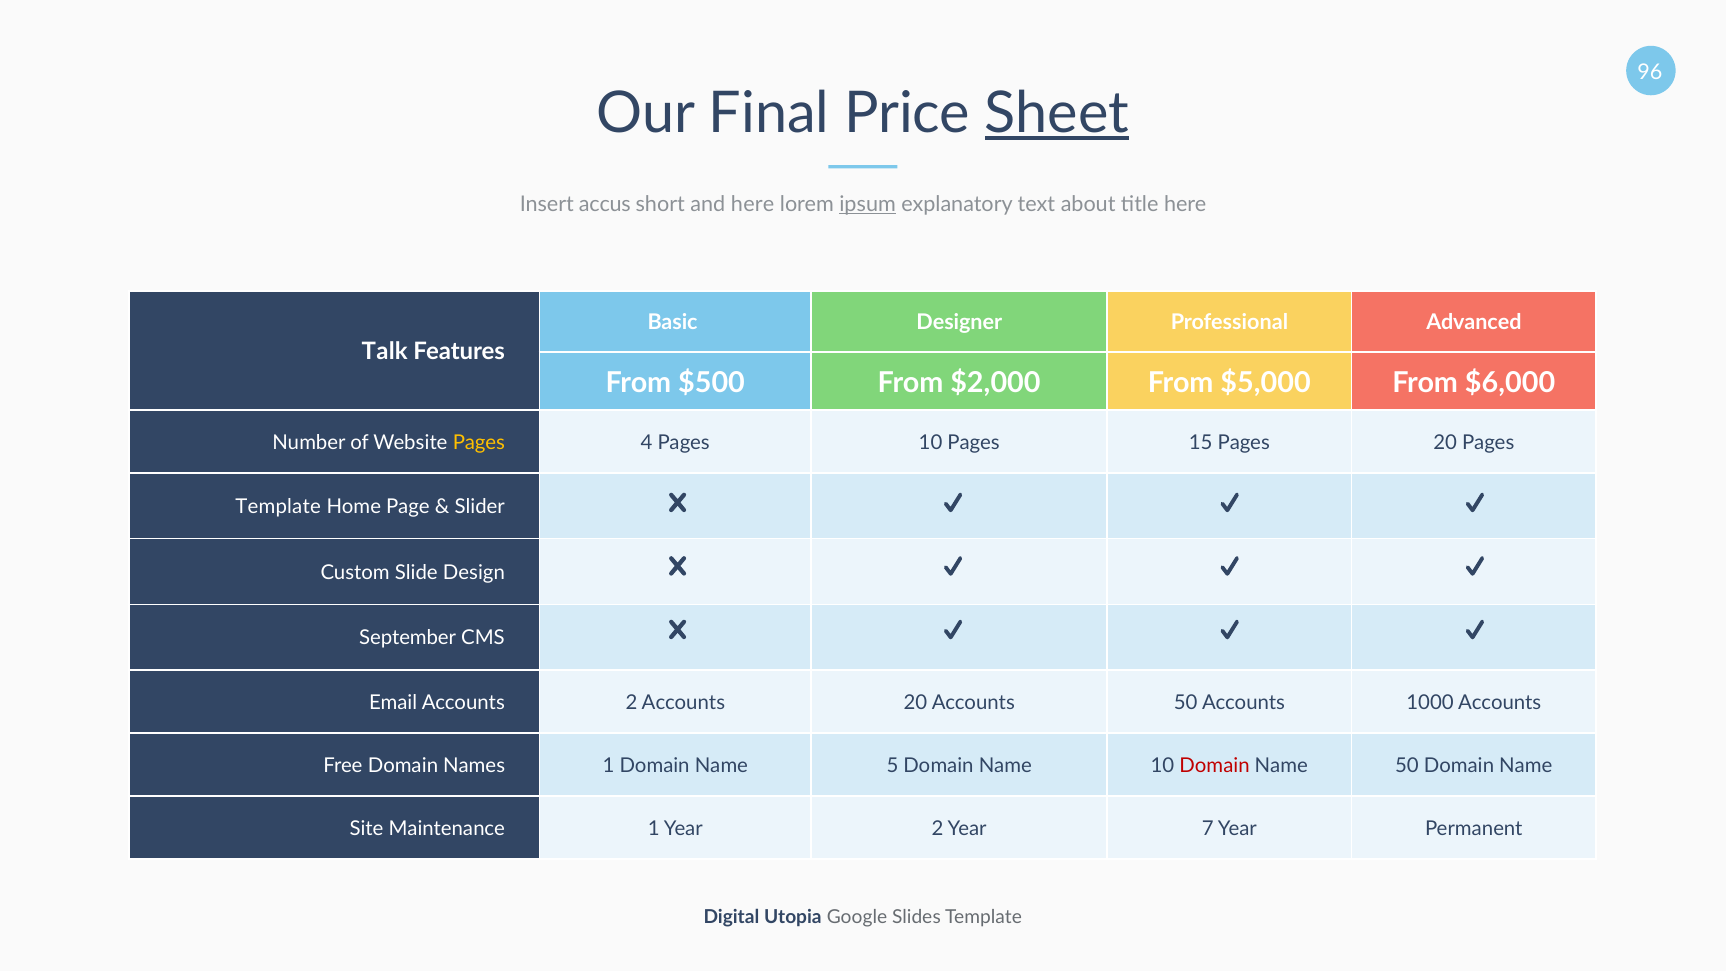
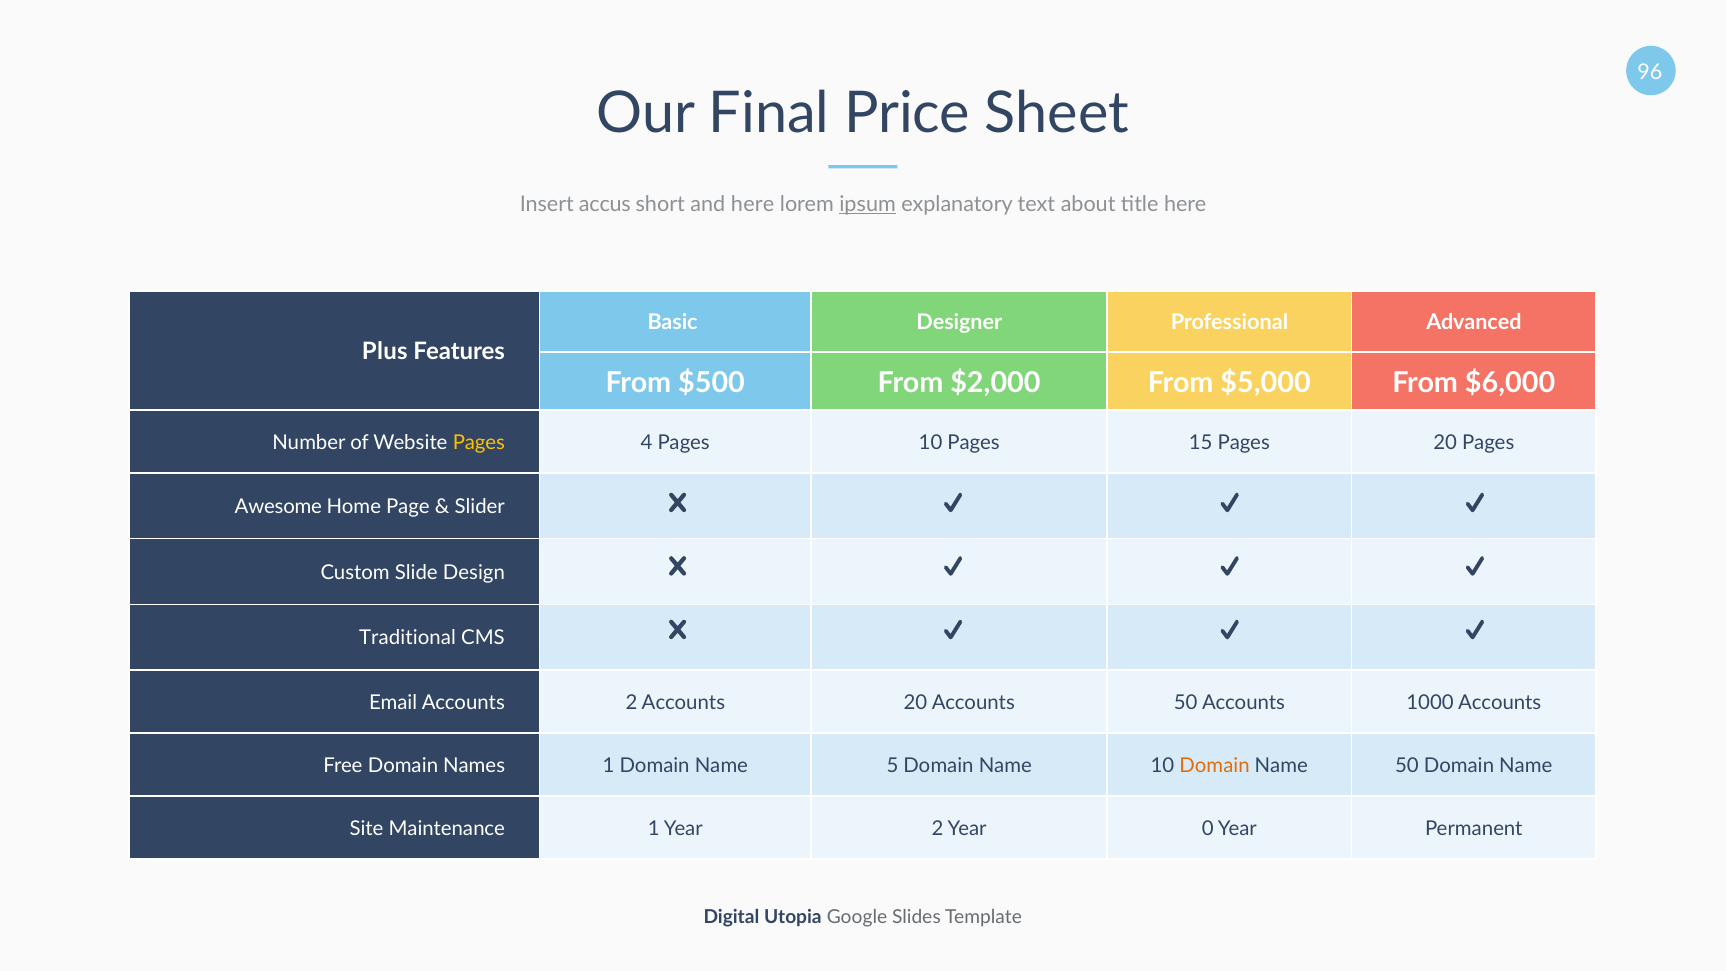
Sheet underline: present -> none (1057, 113)
Talk: Talk -> Plus (385, 352)
Template: Template -> Awesome (278, 507)
September: September -> Traditional (407, 638)
Domain colour: red -> orange (1215, 766)
7: 7 -> 0 (1208, 829)
